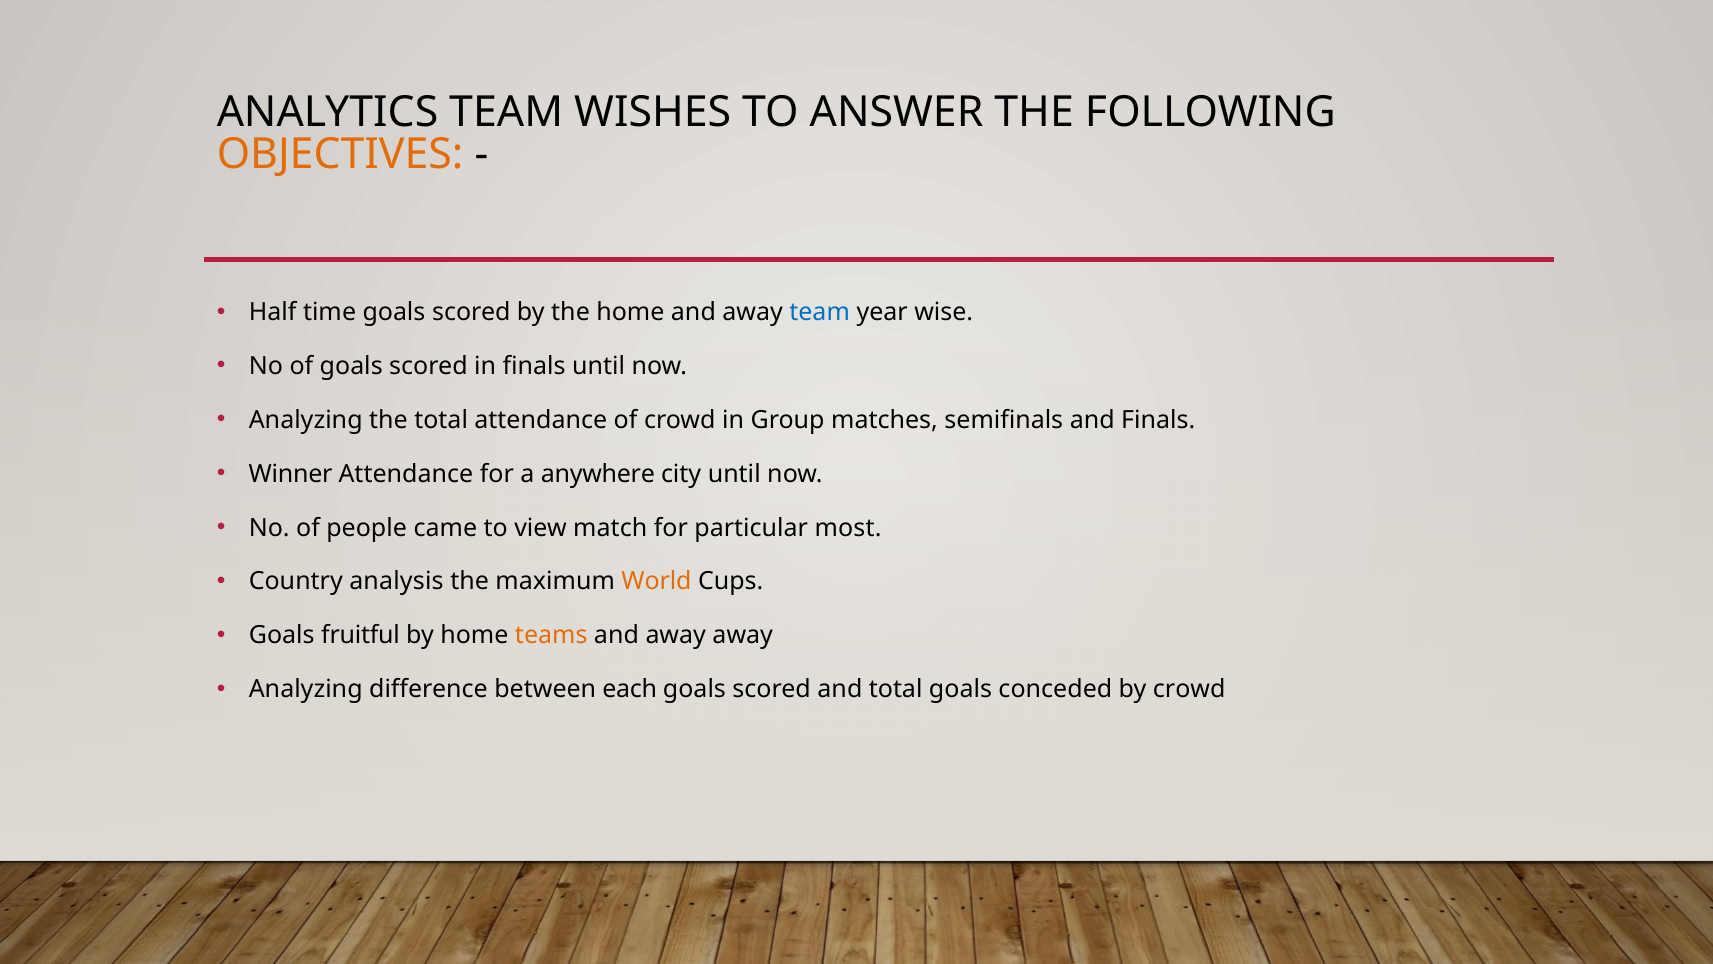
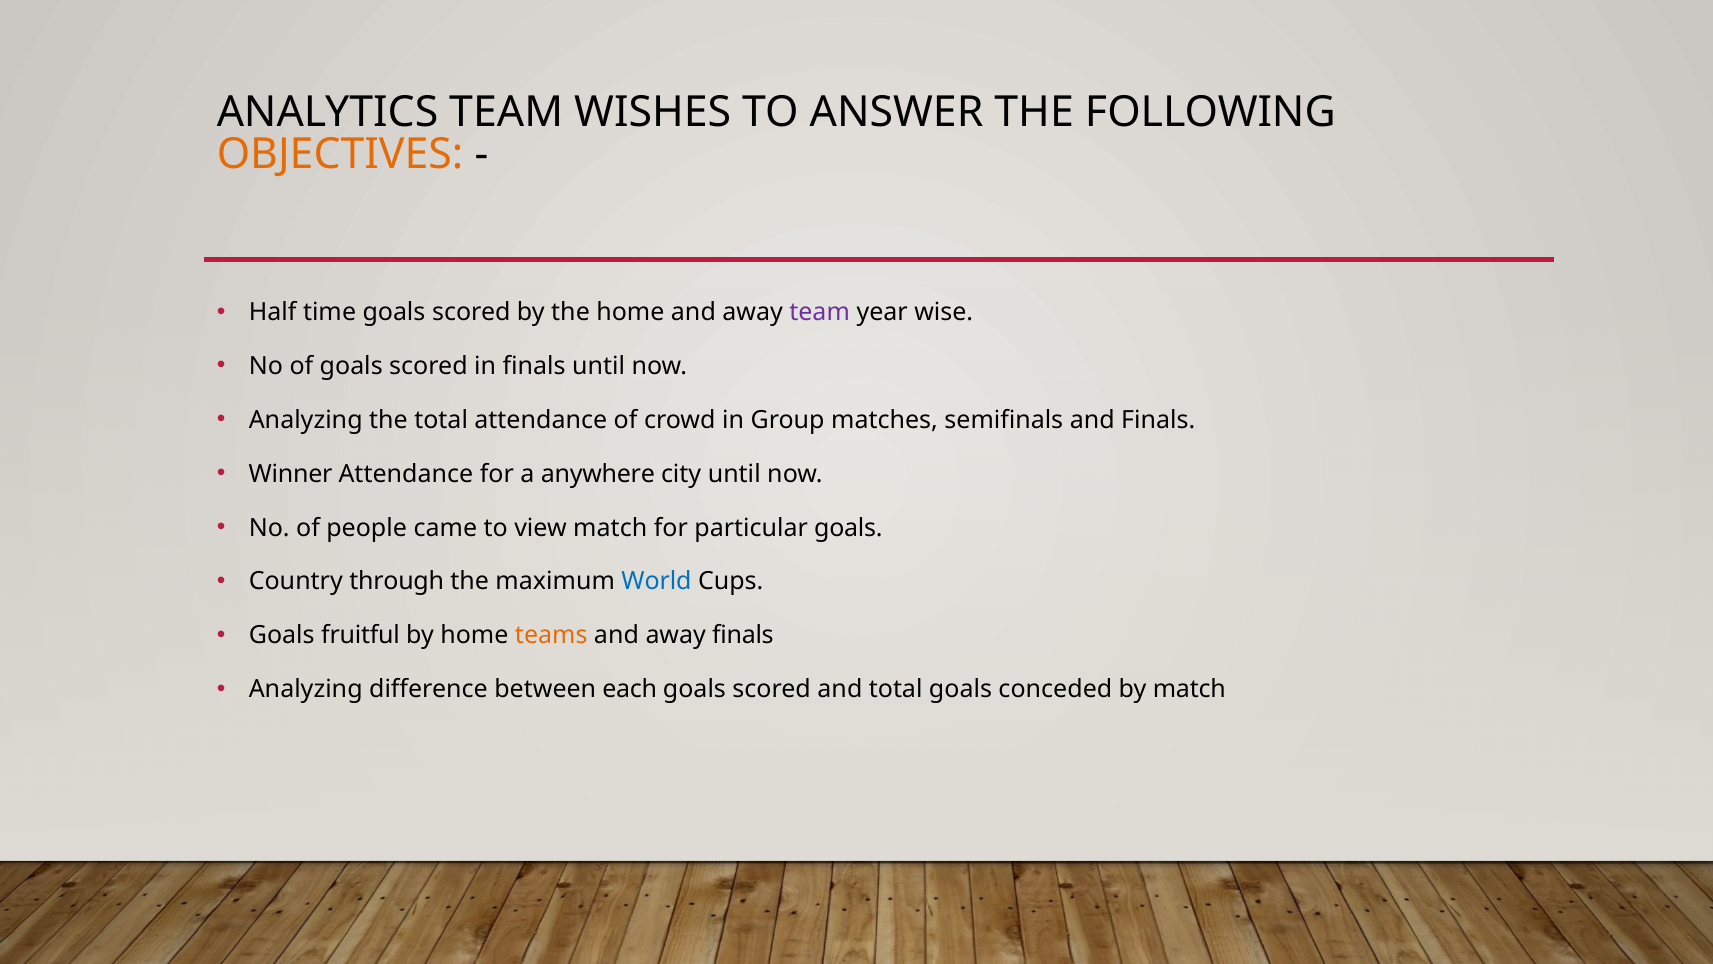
team colour: blue -> purple (820, 312)
particular most: most -> goals (848, 528)
analysis: analysis -> through (397, 581)
World colour: orange -> blue (656, 581)
away away: away -> finals (743, 635)
by crowd: crowd -> match (1189, 689)
